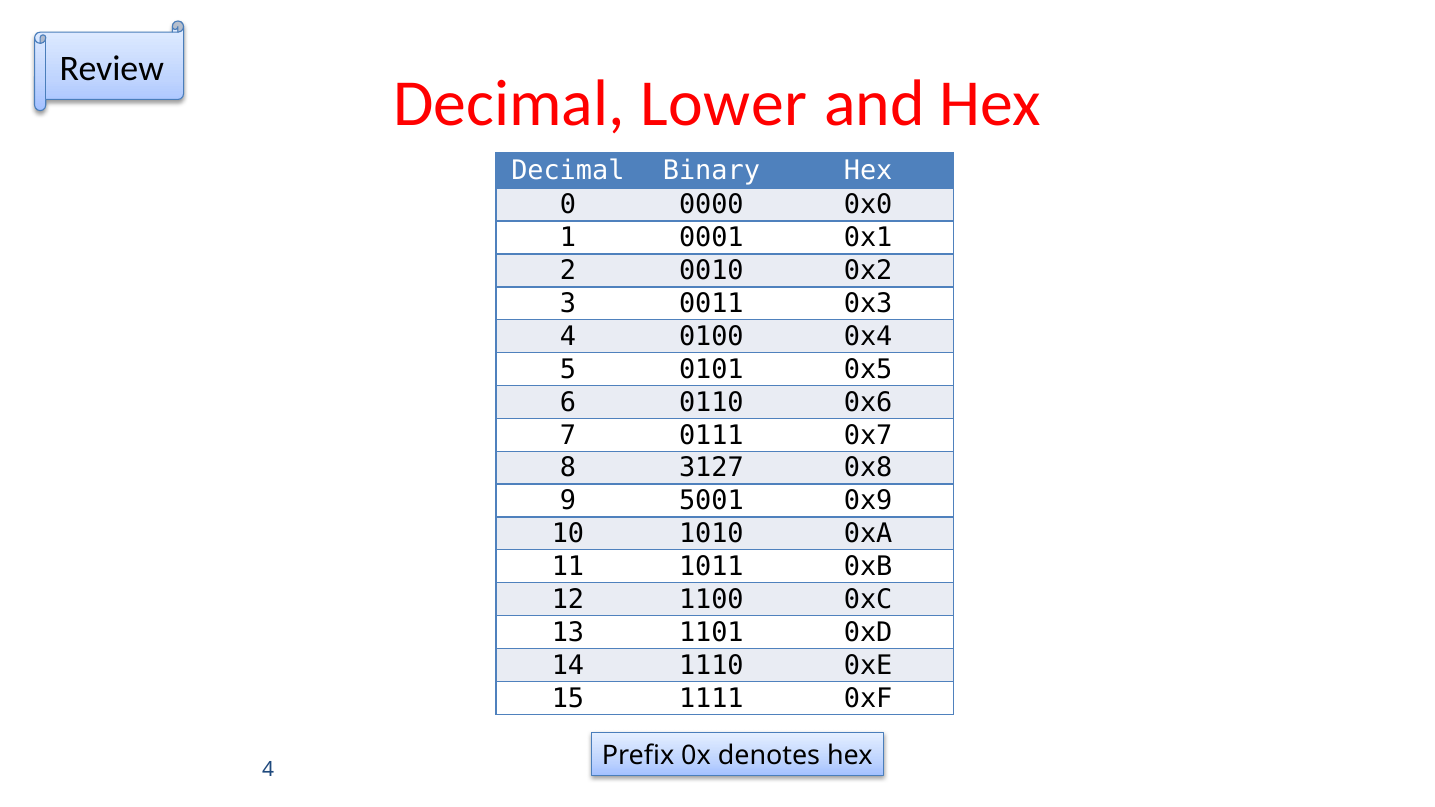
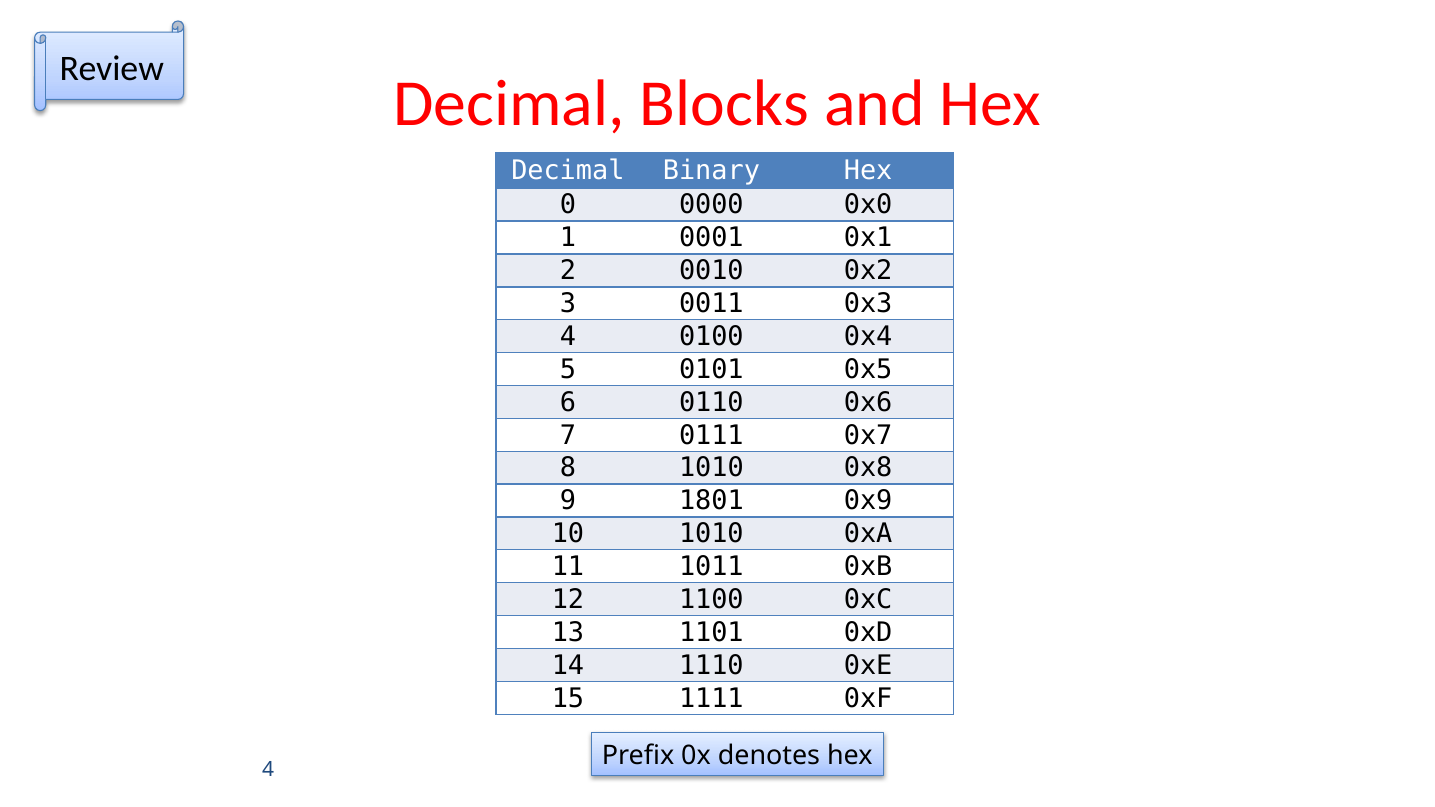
Lower: Lower -> Blocks (724, 104)
8 3127: 3127 -> 1010 (711, 468)
5001: 5001 -> 1801 (711, 501)
